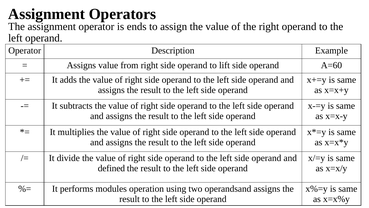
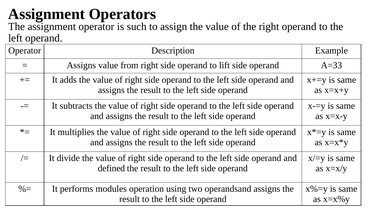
ends: ends -> such (137, 26)
A=60: A=60 -> A=33 (331, 65)
